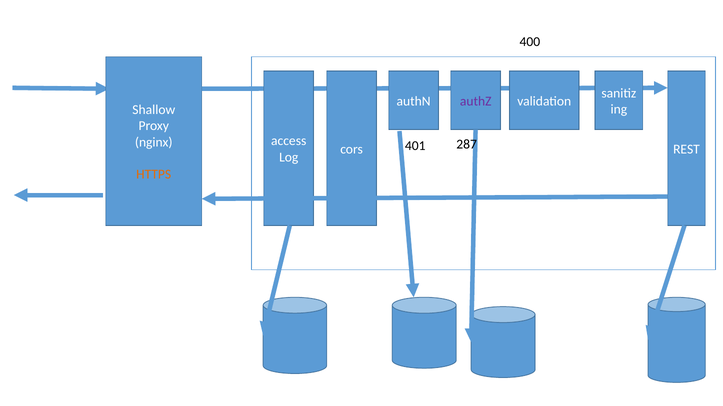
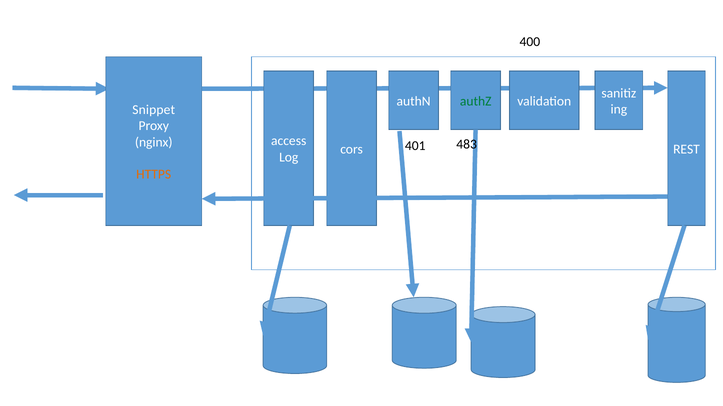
authZ colour: purple -> green (476, 101)
Shallow: Shallow -> Snippet (154, 110)
287: 287 -> 483 (467, 144)
